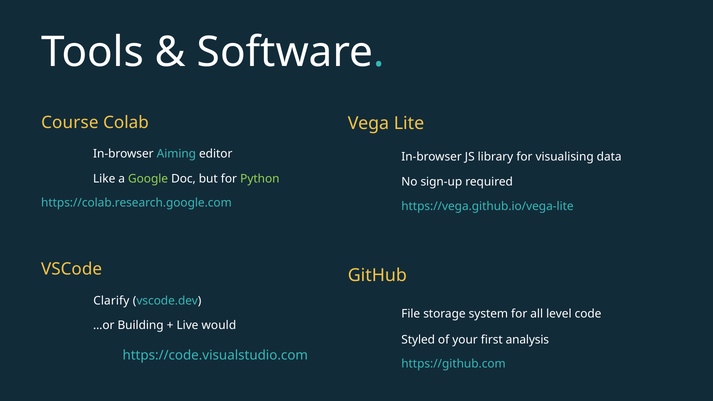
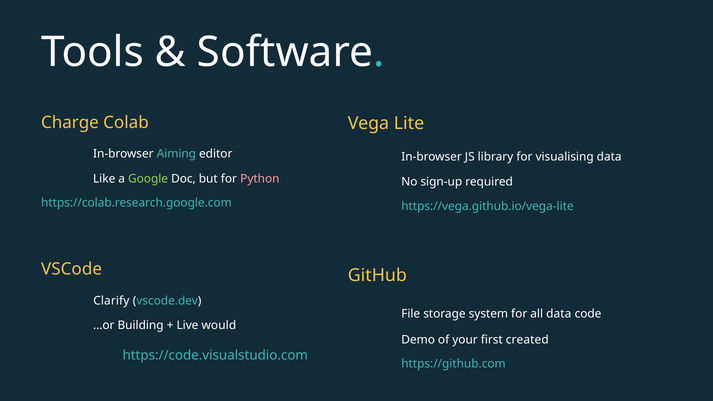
Course: Course -> Charge (70, 123)
Python colour: light green -> pink (260, 179)
all level: level -> data (559, 314)
Styled: Styled -> Demo (418, 340)
analysis: analysis -> created (527, 340)
